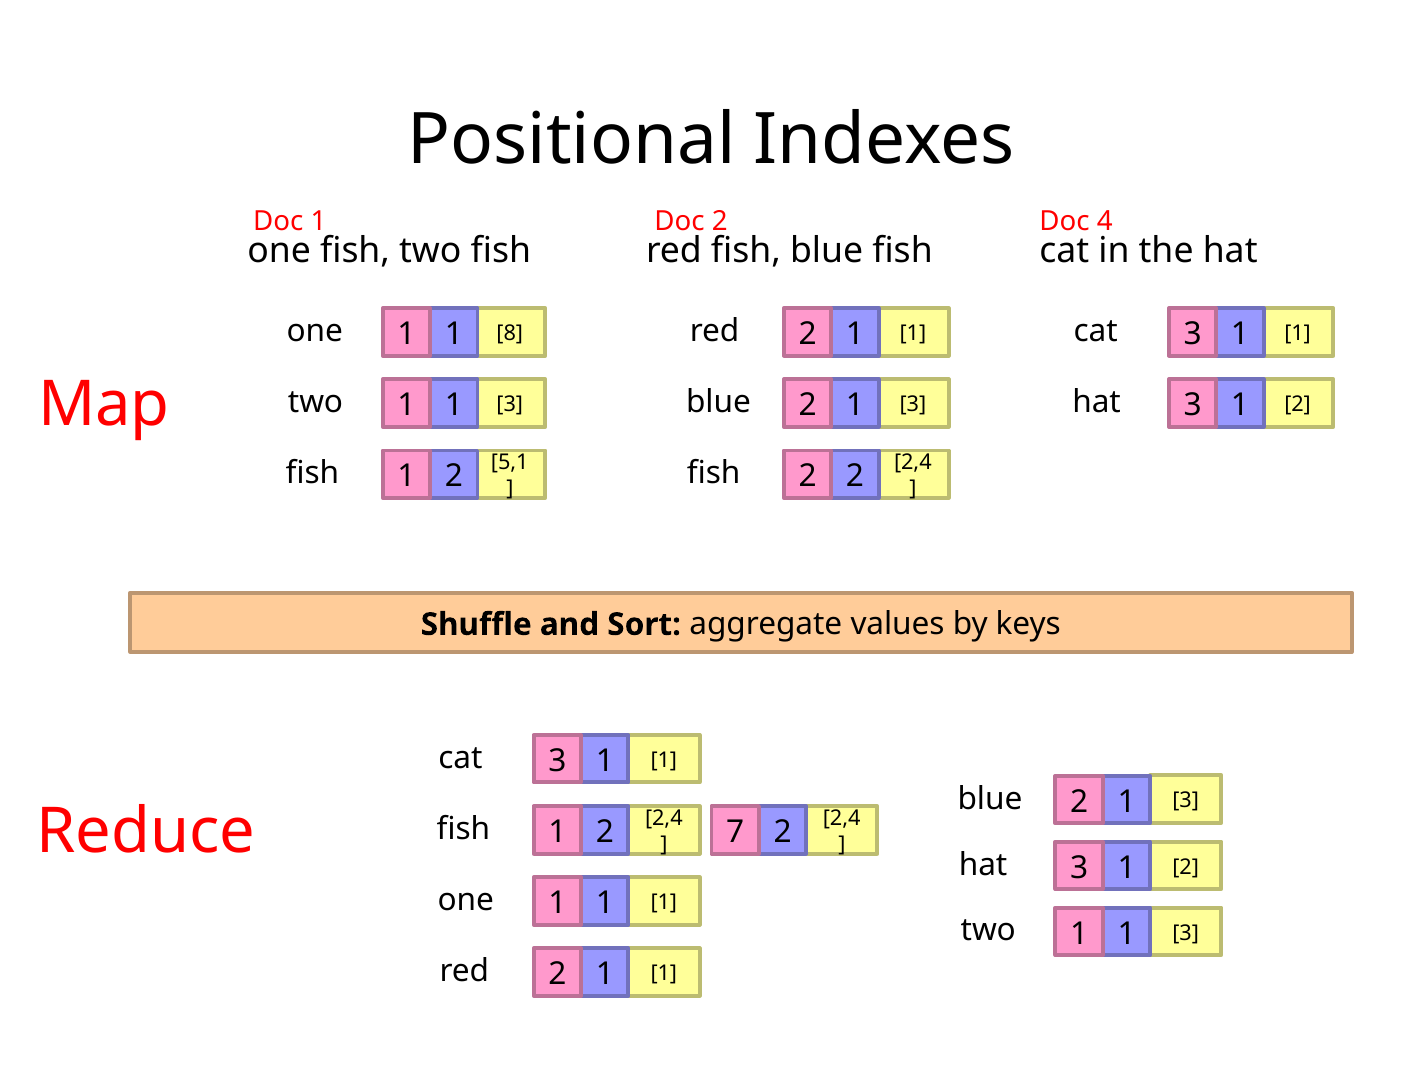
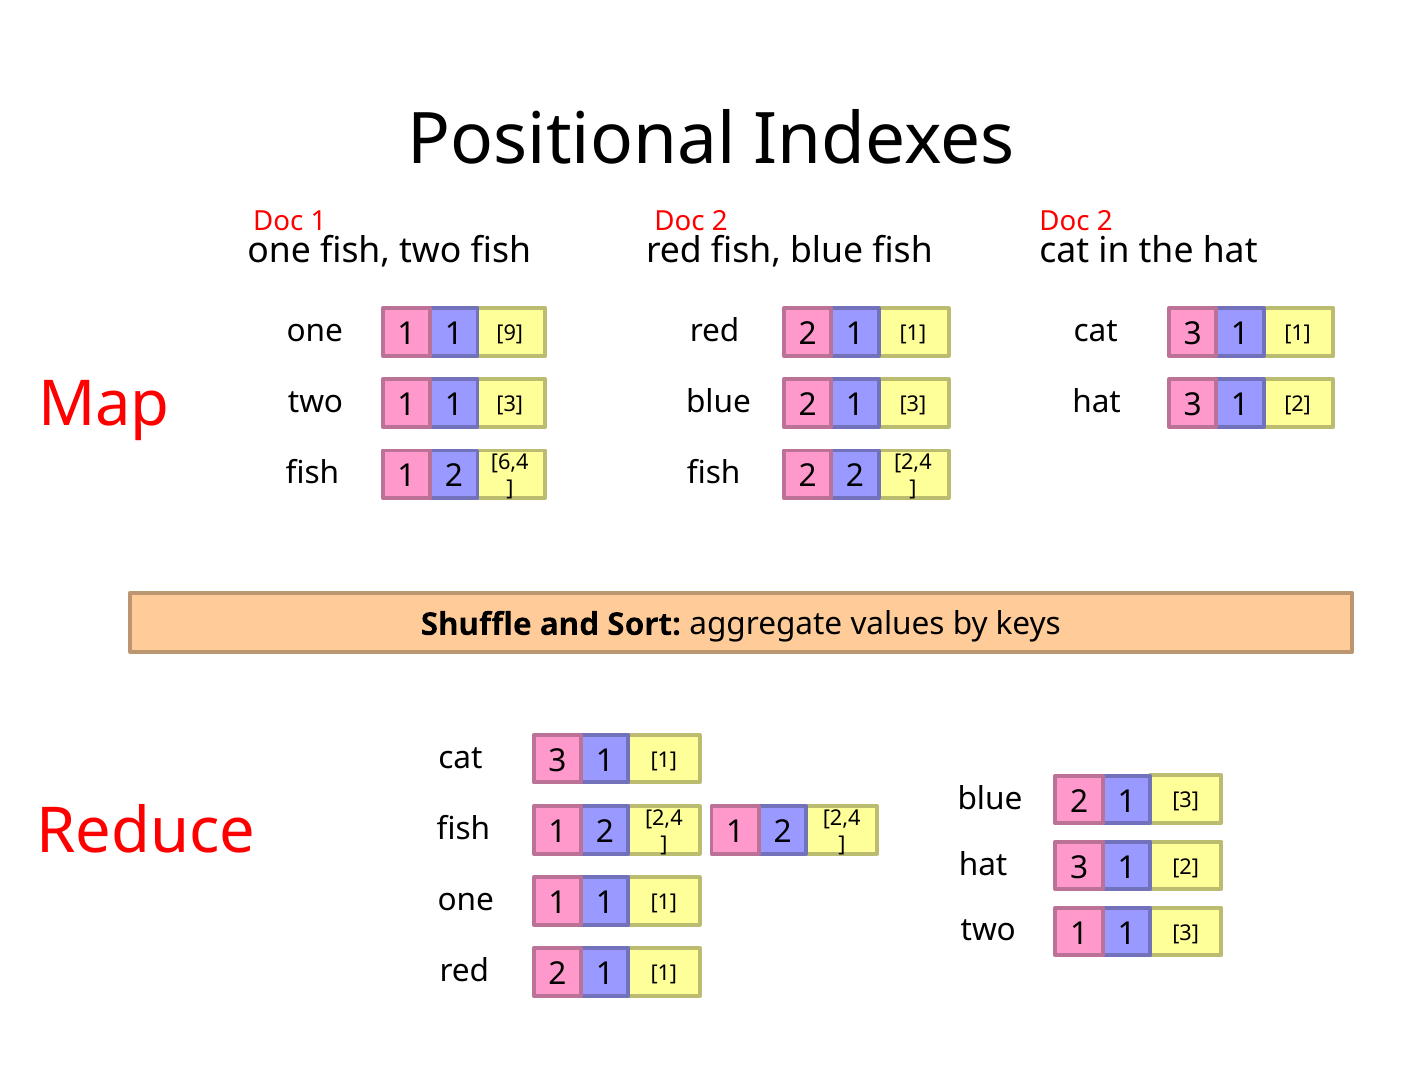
4: 4 -> 2 (1105, 222)
8: 8 -> 9 (510, 334)
5,1: 5,1 -> 6,4 (510, 463)
fish 7: 7 -> 1 (735, 832)
